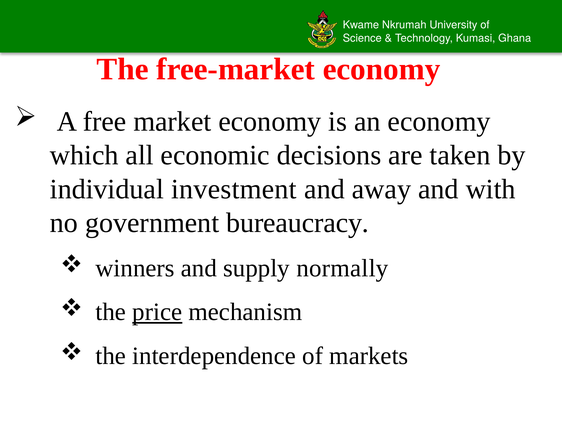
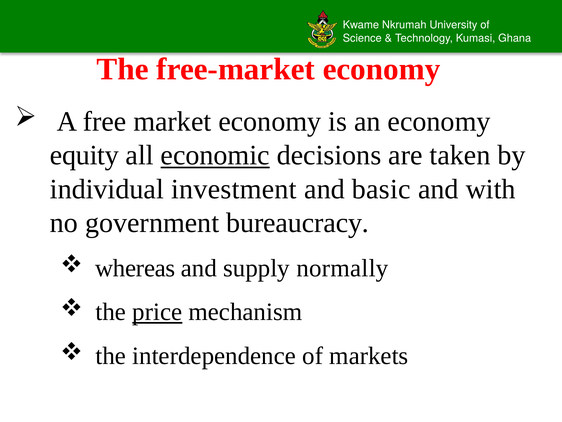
which: which -> equity (84, 155)
economic underline: none -> present (215, 155)
away: away -> basic (381, 189)
winners: winners -> whereas (135, 268)
